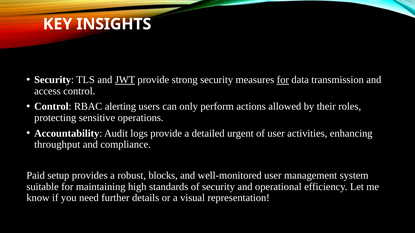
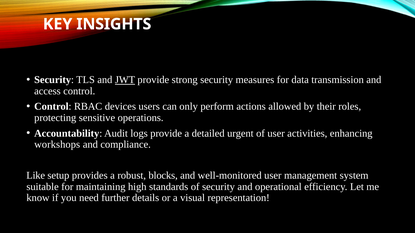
for underline: present -> none (283, 80)
alerting: alerting -> devices (120, 107)
throughput: throughput -> workshops (57, 145)
Paid: Paid -> Like (36, 176)
